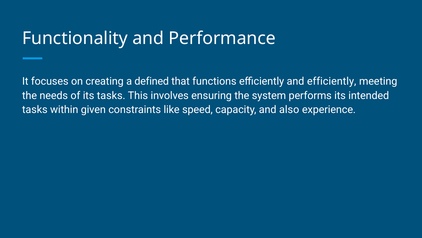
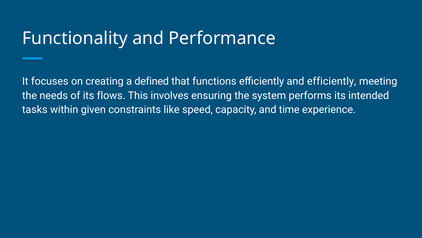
its tasks: tasks -> flows (111, 95)
also: also -> time (289, 110)
